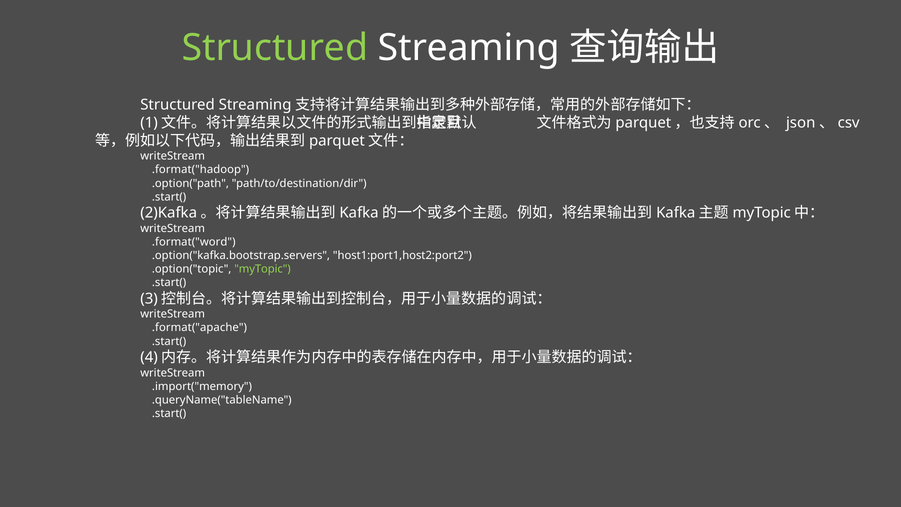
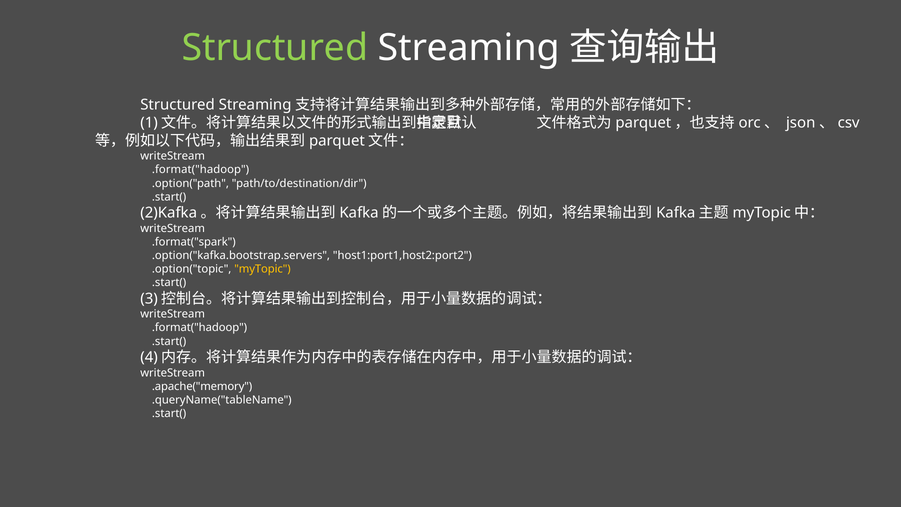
.format("word: .format("word -> .format("spark (194, 242)
myTopic colour: light green -> yellow (263, 269)
.format("apache: .format("apache -> .format("hadoop (200, 328)
.import("memory: .import("memory -> .apache("memory (202, 386)
